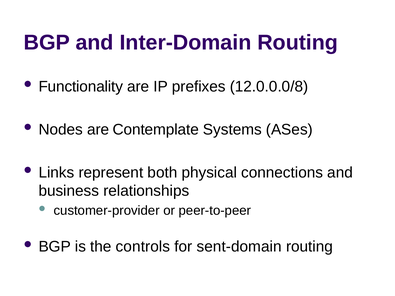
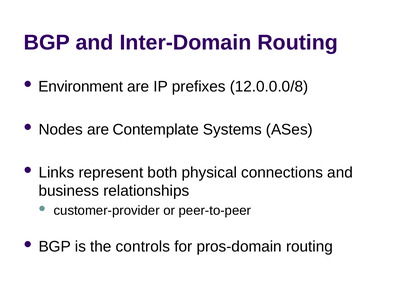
Functionality: Functionality -> Environment (81, 87)
sent-domain: sent-domain -> pros-domain (239, 247)
